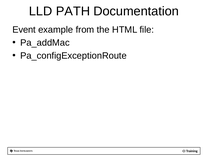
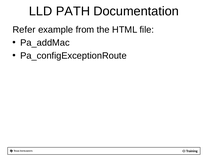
Event: Event -> Refer (24, 30)
